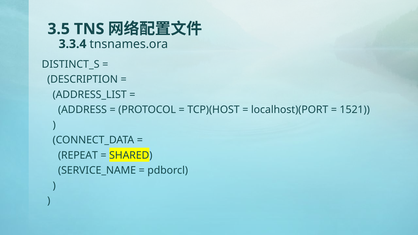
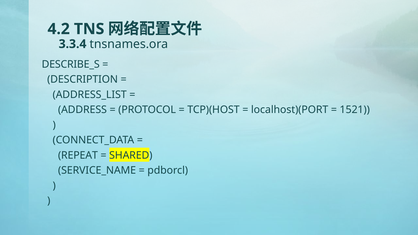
3.5: 3.5 -> 4.2 (59, 29)
DISTINCT_S: DISTINCT_S -> DESCRIBE_S (71, 64)
